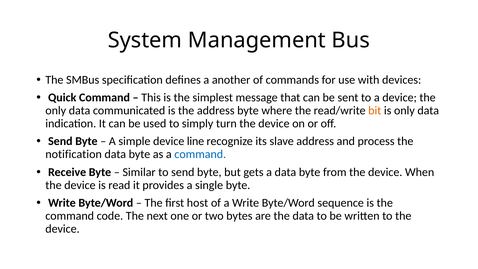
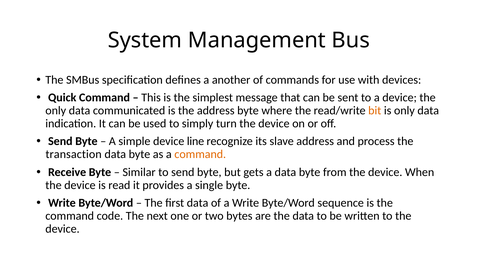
notification: notification -> transaction (74, 154)
command colour: blue -> orange (200, 154)
first host: host -> data (198, 203)
